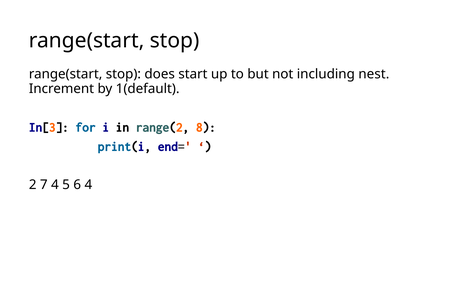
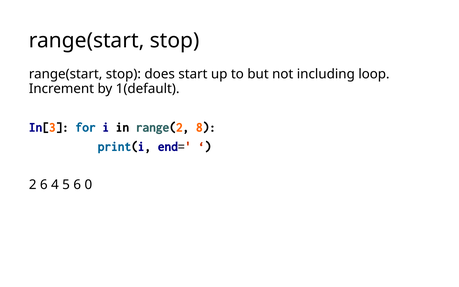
nest: nest -> loop (374, 74)
2 7: 7 -> 6 (44, 185)
6 4: 4 -> 0 (88, 185)
